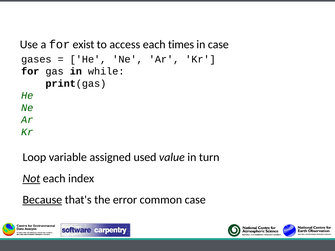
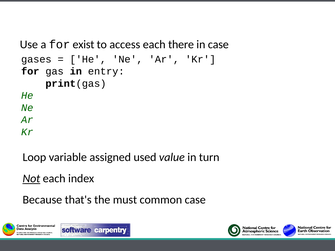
times: times -> there (181, 44)
while: while -> entry (106, 71)
Because underline: present -> none (42, 200)
error: error -> must (125, 200)
